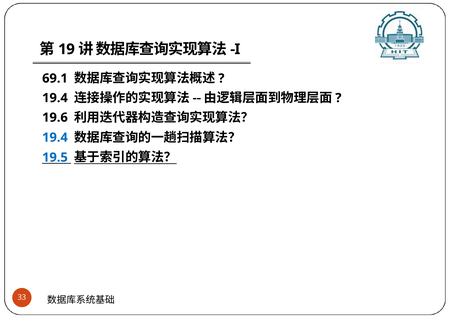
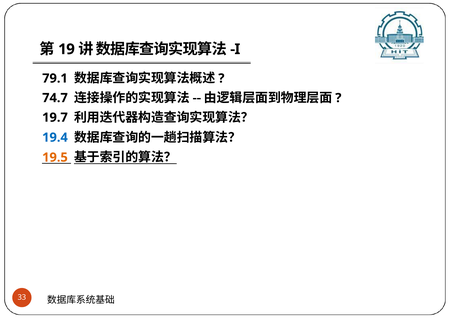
69.1: 69.1 -> 79.1 (55, 78)
19.4: 19.4 -> 74.7 (55, 98)
19.6: 19.6 -> 19.7 (55, 118)
19.5 colour: blue -> orange (55, 158)
